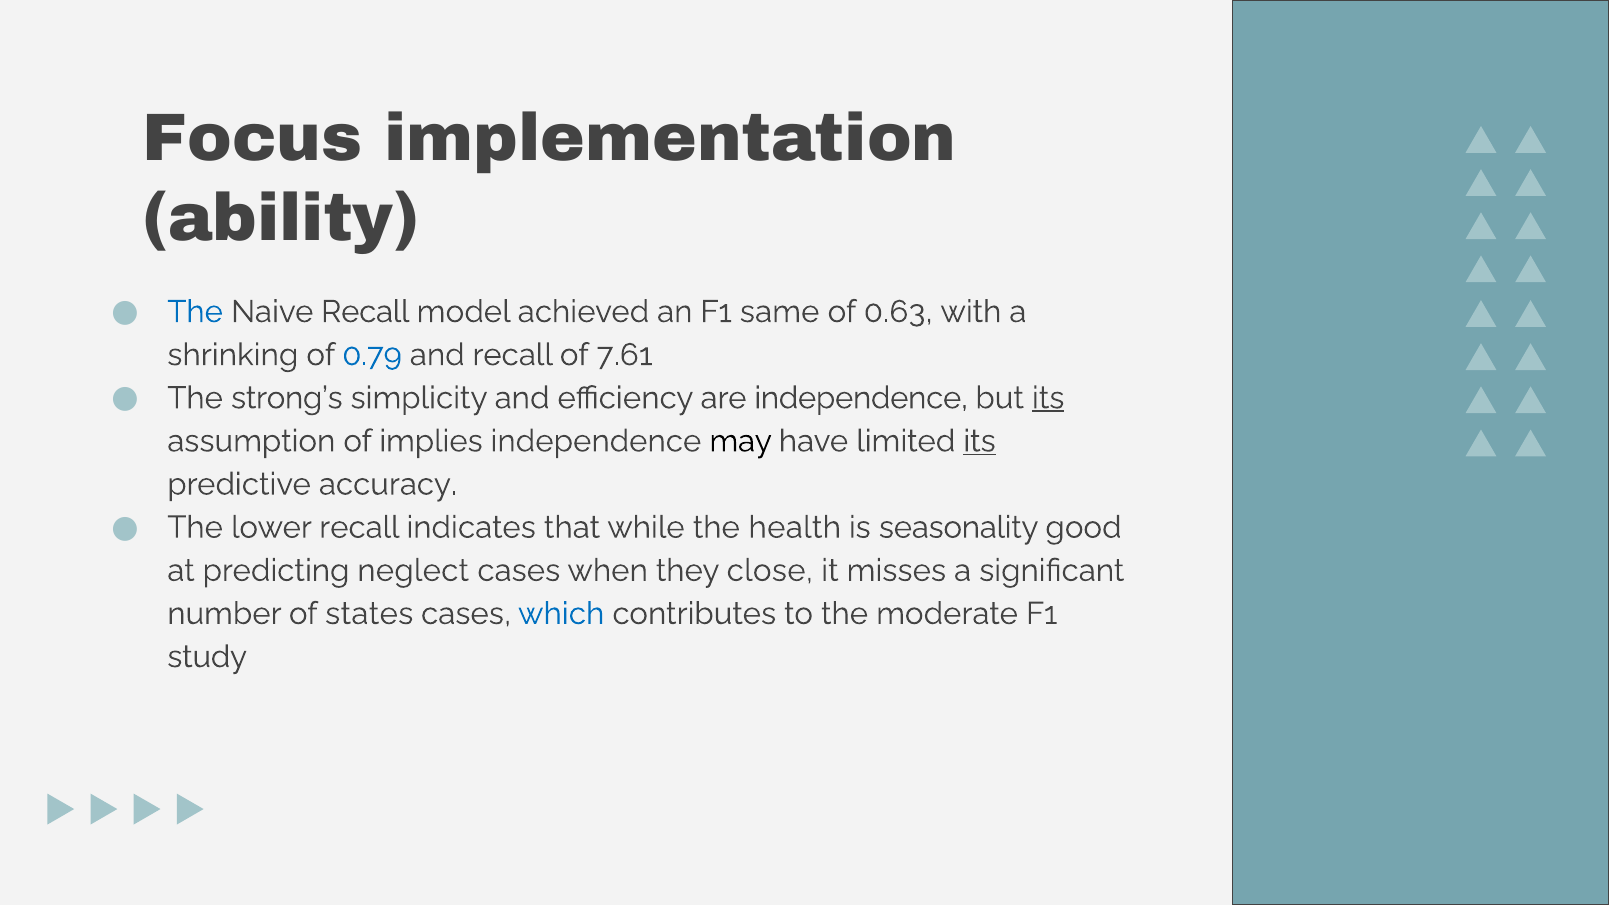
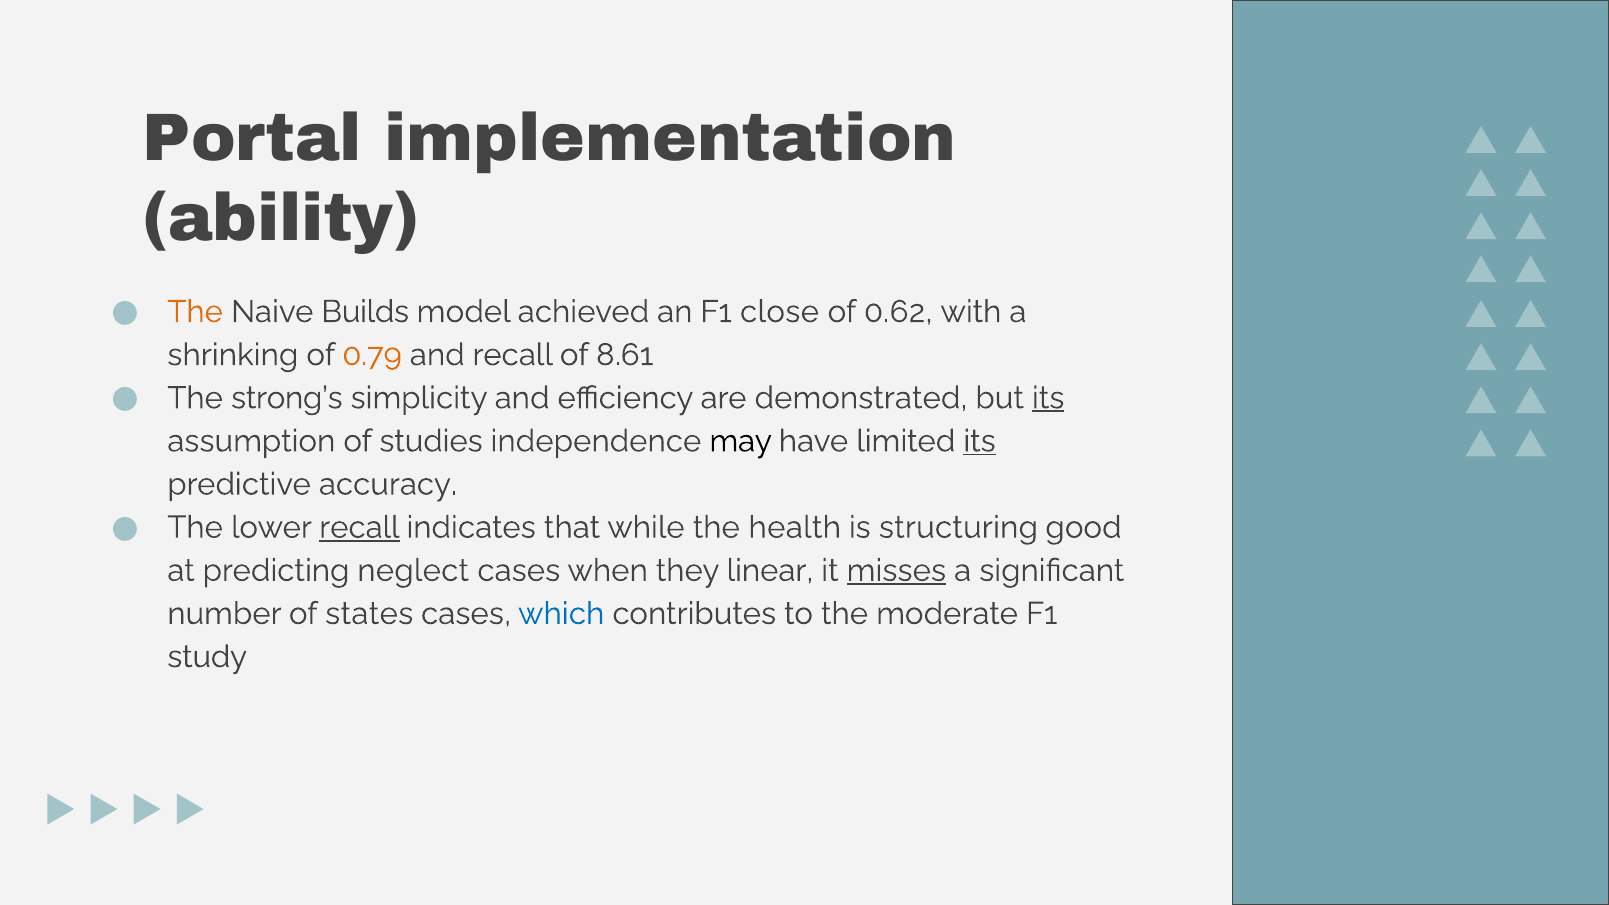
Focus: Focus -> Portal (253, 138)
The colour: blue -> orange (195, 312)
Naive Recall: Recall -> Builds (365, 312)
same: same -> close (780, 312)
0.63: 0.63 -> 0.62 (898, 312)
0.79 colour: blue -> orange (372, 355)
7.61: 7.61 -> 8.61 (625, 355)
are independence: independence -> demonstrated (861, 398)
implies: implies -> studies (431, 441)
recall underline: none -> present (359, 527)
seasonality: seasonality -> structuring (958, 527)
close: close -> linear (770, 571)
misses underline: none -> present (896, 571)
